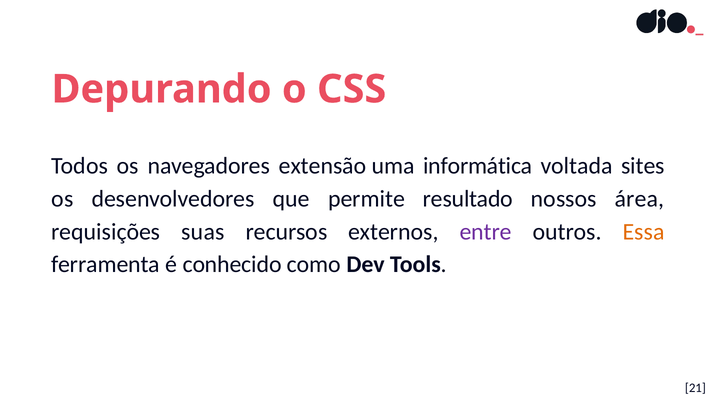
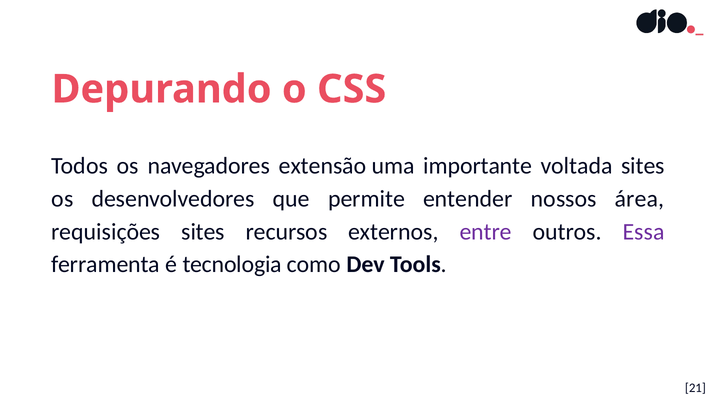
informática: informática -> importante (478, 166)
resultado: resultado -> entender (468, 199)
requisições suas: suas -> sites (203, 232)
Essa colour: orange -> purple (644, 232)
conhecido: conhecido -> tecnologia (232, 264)
